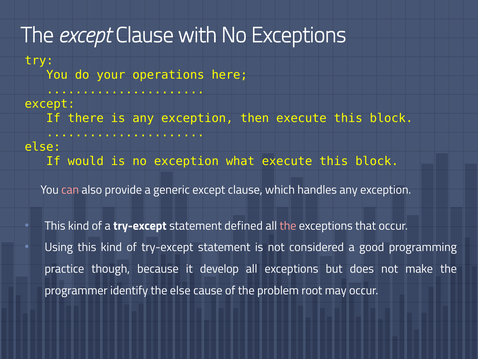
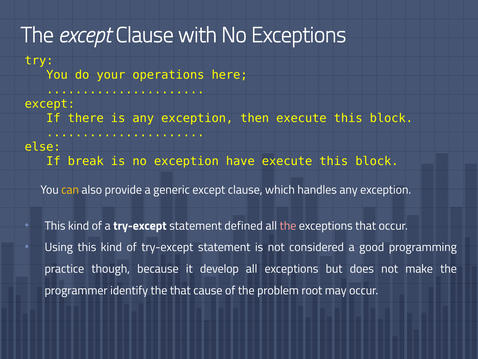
would: would -> break (86, 161)
what: what -> have (240, 161)
can colour: pink -> yellow (70, 190)
the else: else -> that (180, 290)
